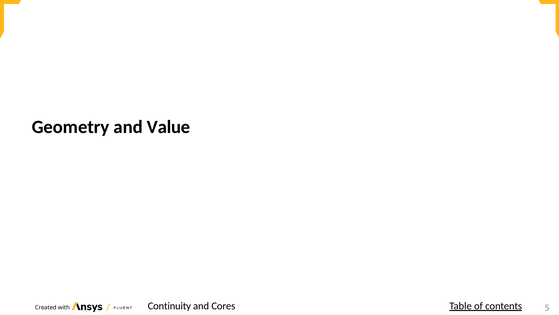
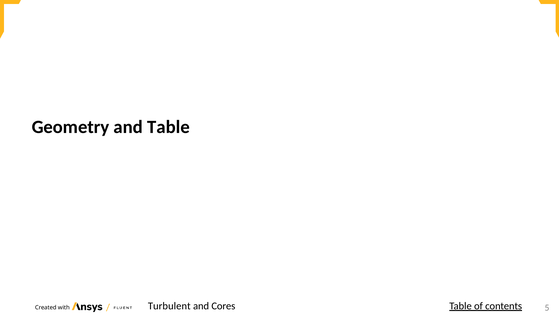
and Value: Value -> Table (168, 127)
Continuity: Continuity -> Turbulent (169, 305)
